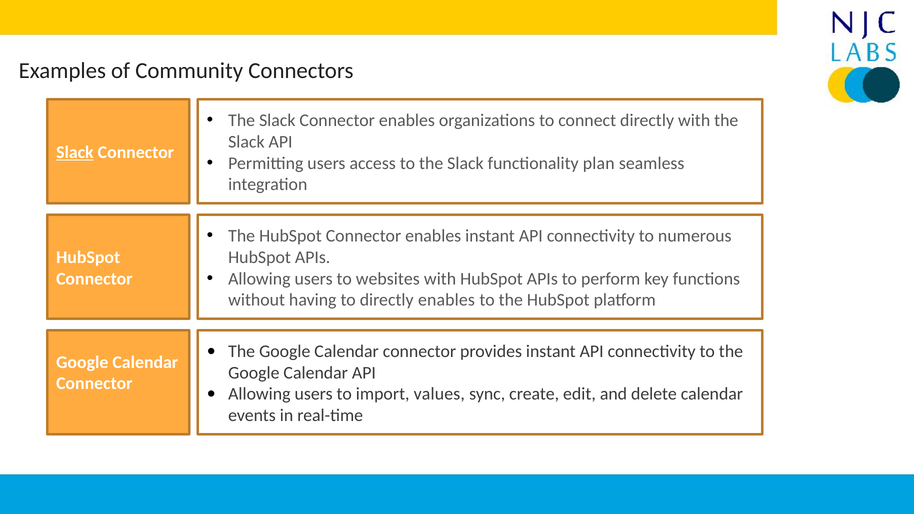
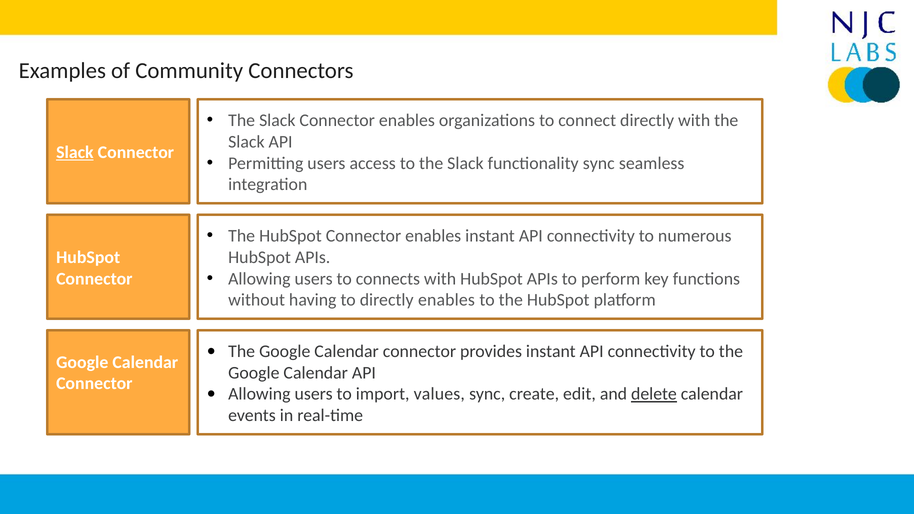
functionality plan: plan -> sync (599, 163)
websites: websites -> connects (388, 279)
delete underline: none -> present (654, 394)
